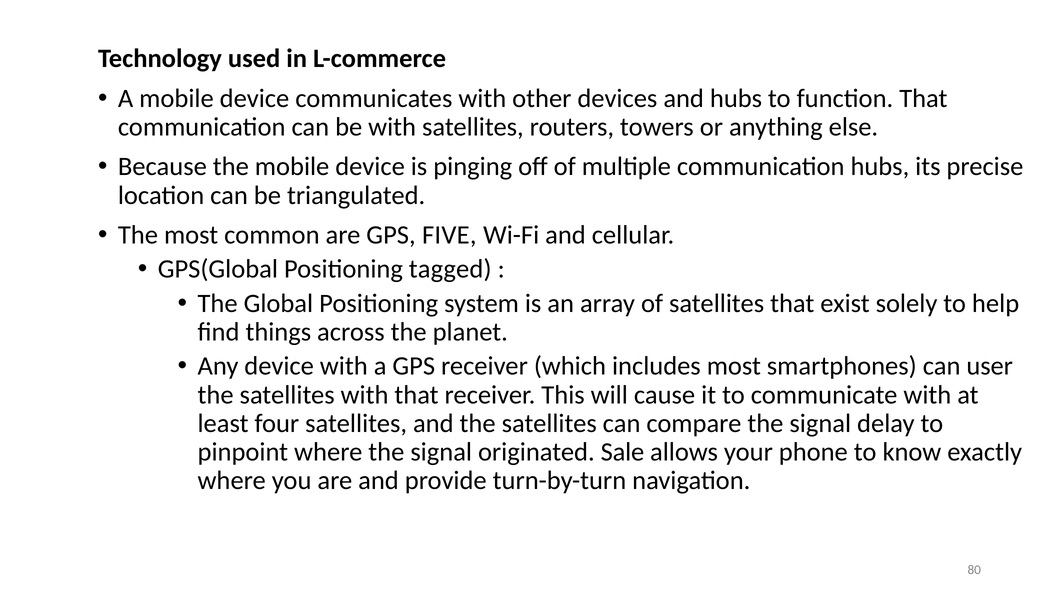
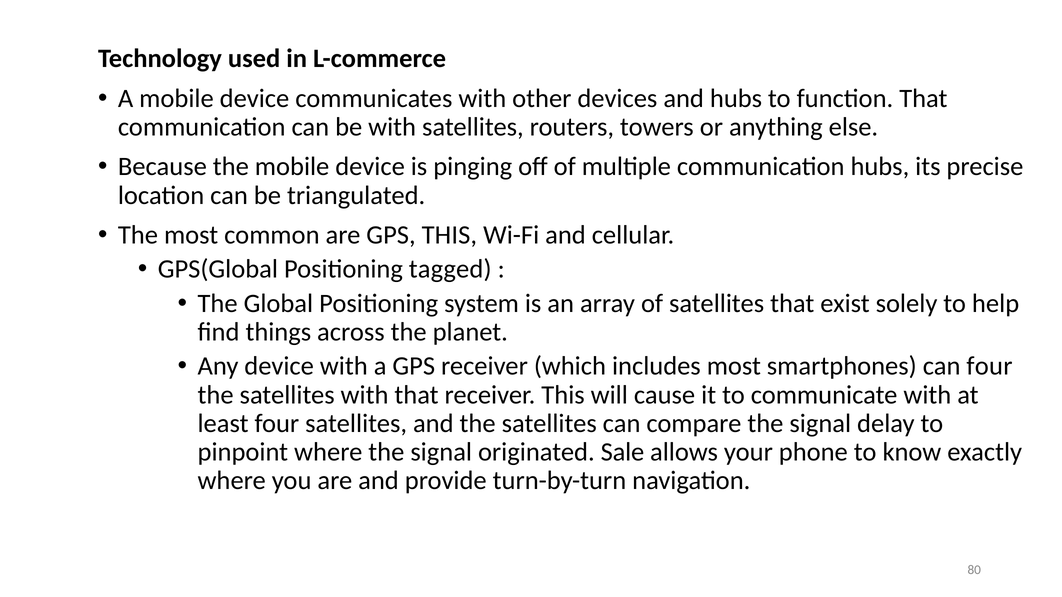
GPS FIVE: FIVE -> THIS (449, 235)
can user: user -> four (990, 366)
